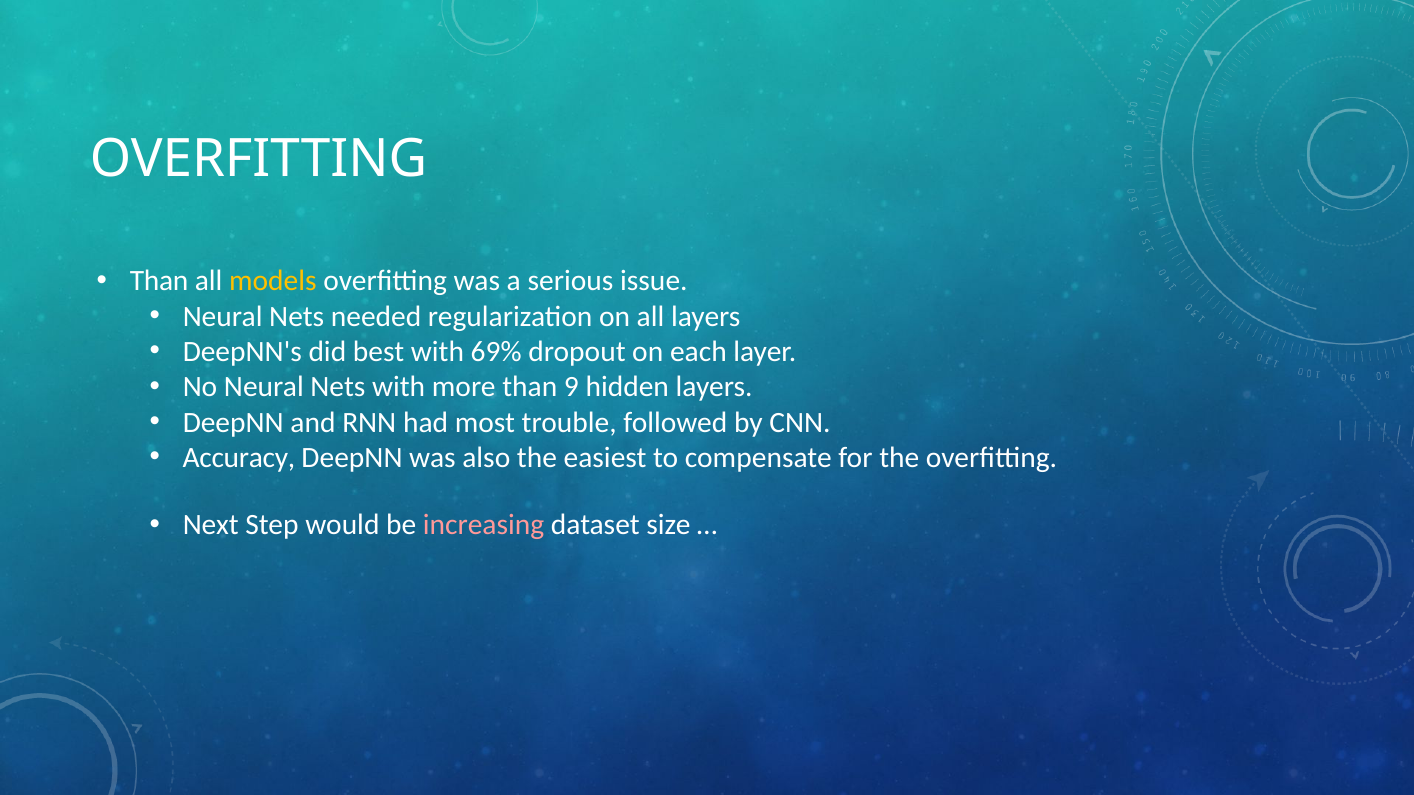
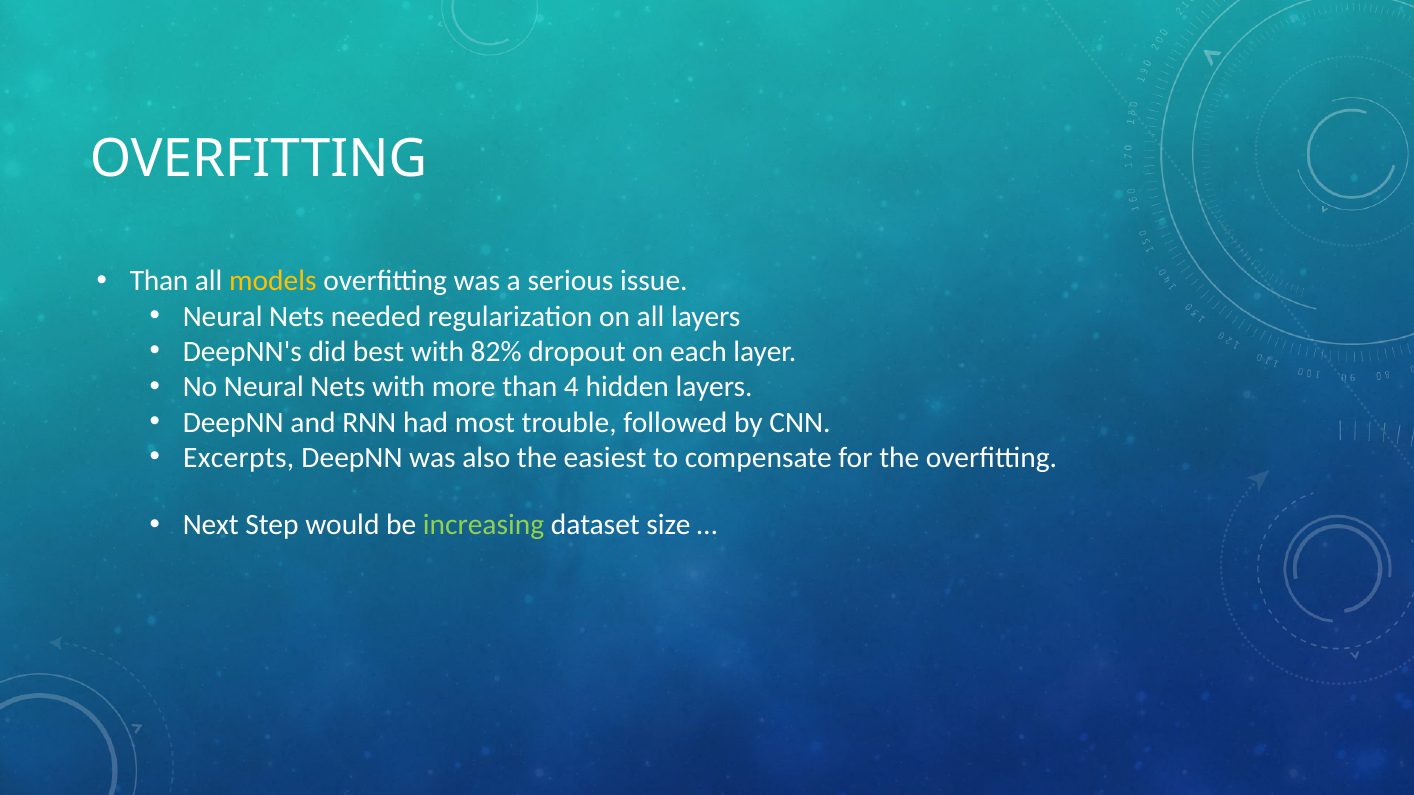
69%: 69% -> 82% (496, 352)
9: 9 -> 4 (571, 387)
Accuracy: Accuracy -> Excerpts (239, 458)
increasing colour: pink -> light green (484, 525)
